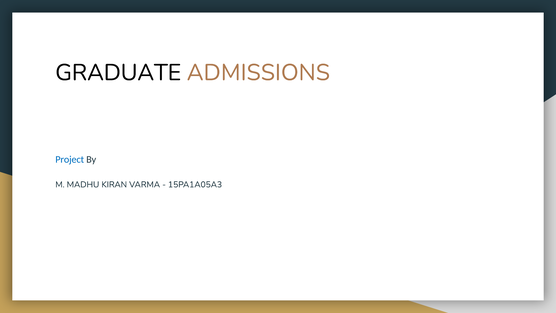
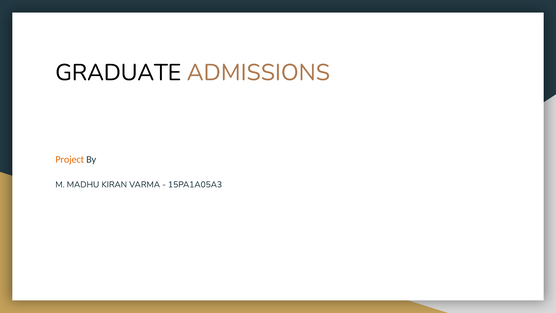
Project colour: blue -> orange (70, 160)
